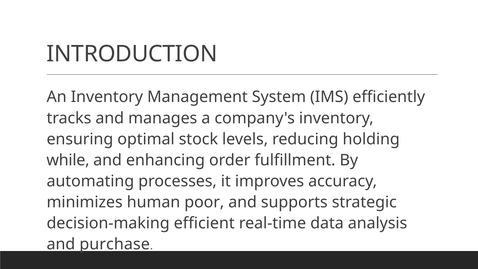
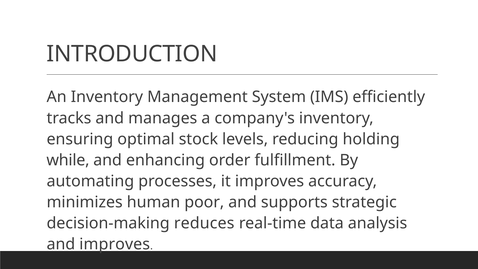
efficient: efficient -> reduces (204, 223)
and purchase: purchase -> improves (115, 244)
